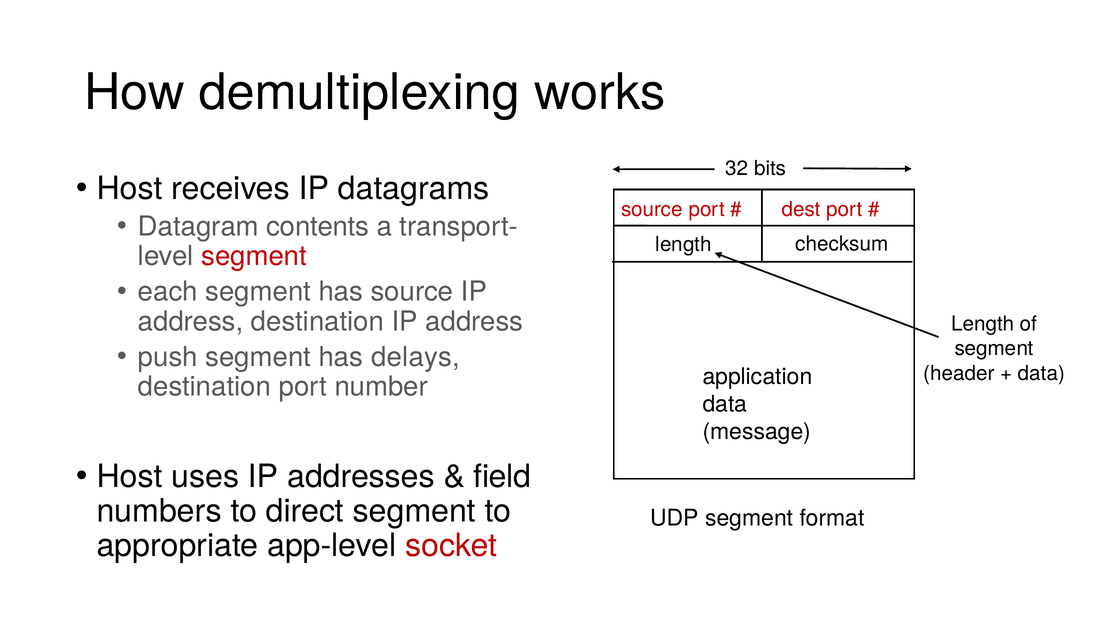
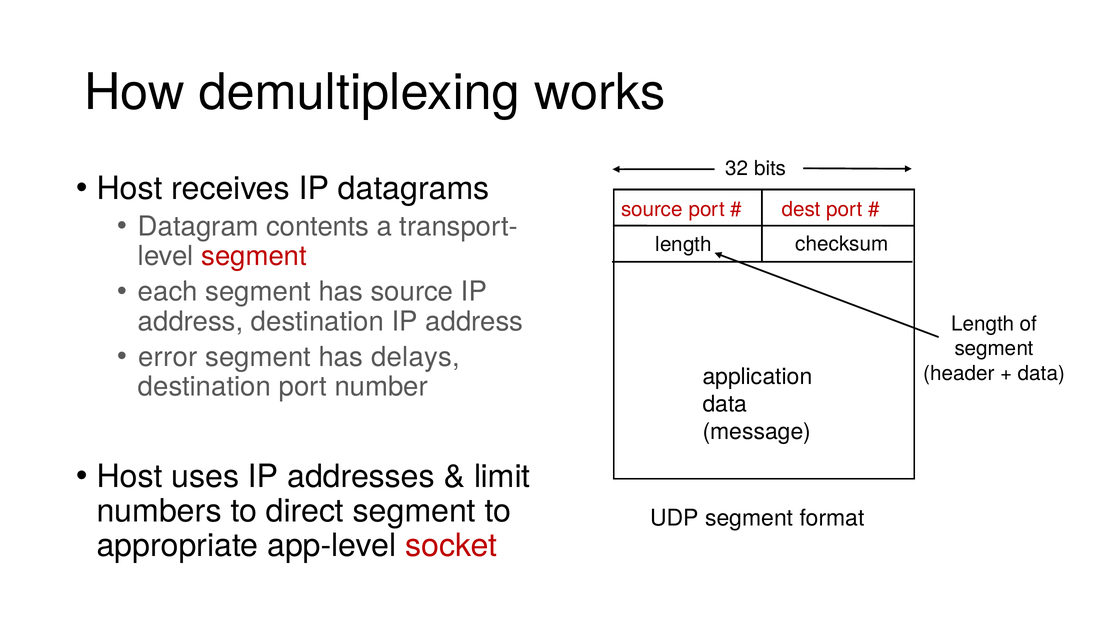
push: push -> error (168, 357)
field: field -> limit (502, 476)
